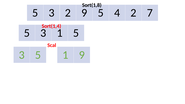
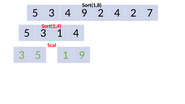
3 2: 2 -> 4 (68, 13)
9 5: 5 -> 2 (101, 13)
1 5: 5 -> 4 (76, 33)
